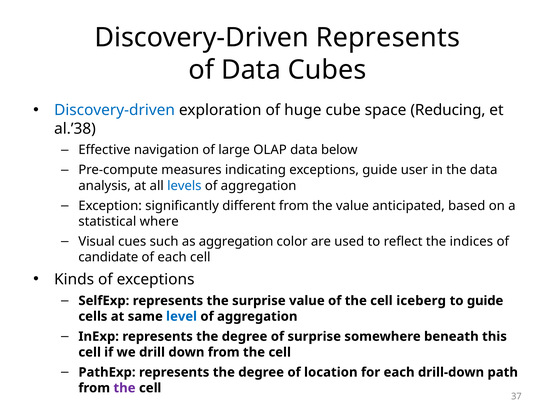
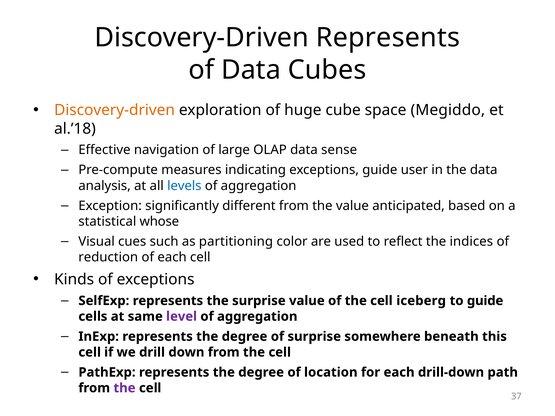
Discovery-driven colour: blue -> orange (115, 110)
Reducing: Reducing -> Megiddo (448, 110)
al.’38: al.’38 -> al.’18 (75, 129)
below: below -> sense (339, 150)
where: where -> whose (159, 222)
as aggregation: aggregation -> partitioning (236, 242)
candidate: candidate -> reduction (108, 257)
level colour: blue -> purple (182, 317)
